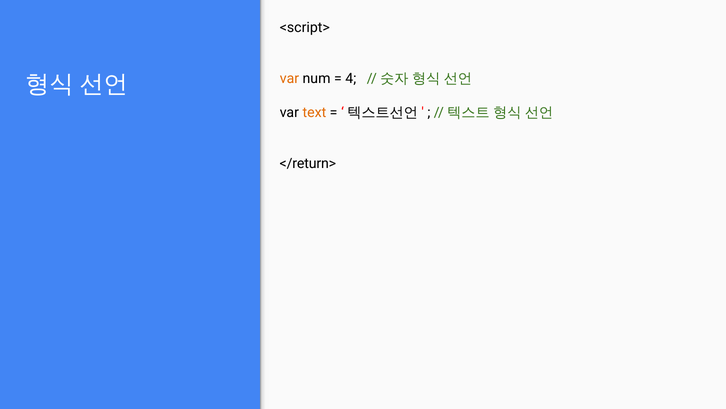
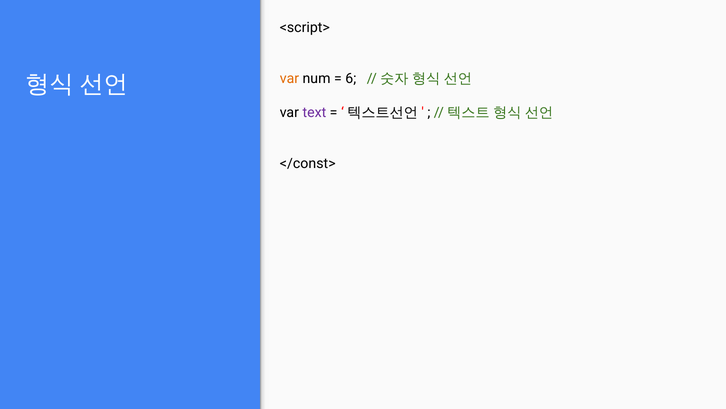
4: 4 -> 6 (351, 78)
text colour: orange -> purple (314, 112)
</return>: </return> -> </const> (308, 163)
